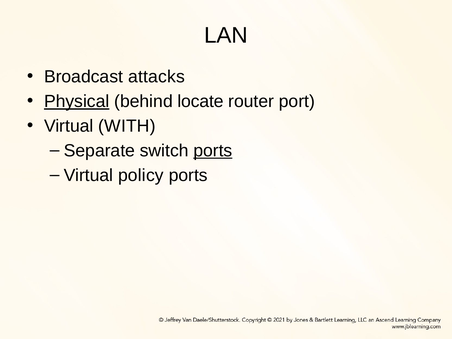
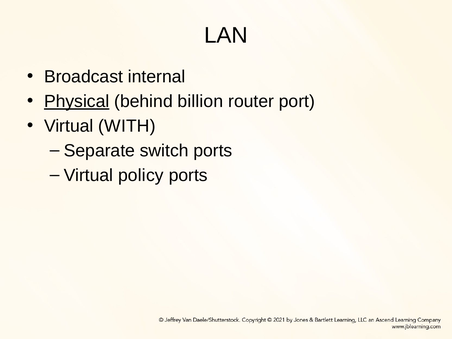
attacks: attacks -> internal (157, 77)
locate: locate -> billion (200, 101)
ports underline: present -> none (213, 151)
